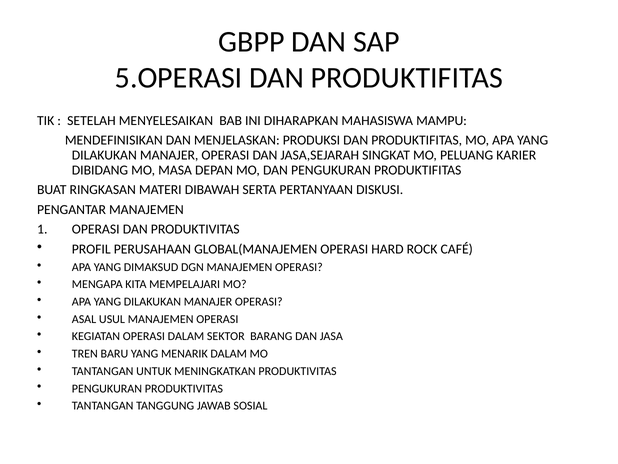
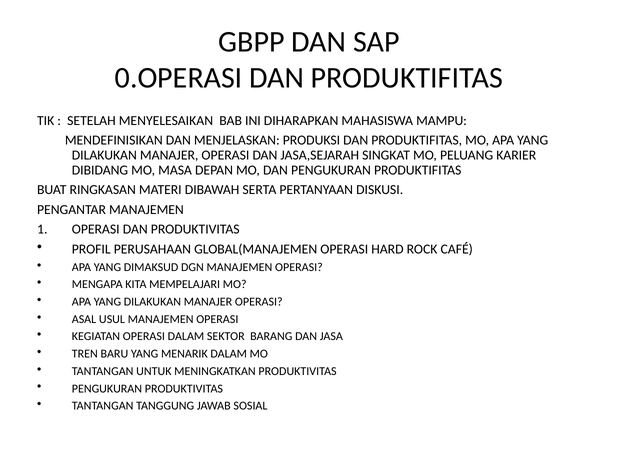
5.OPERASI: 5.OPERASI -> 0.OPERASI (179, 78)
